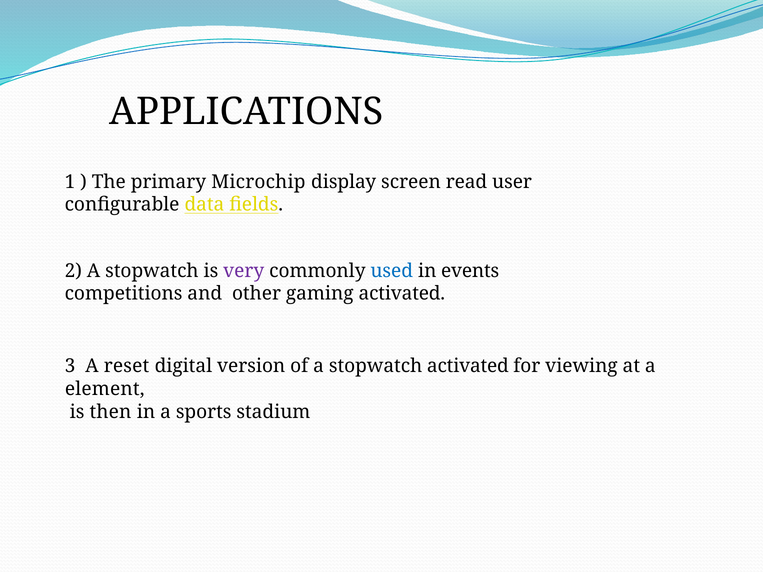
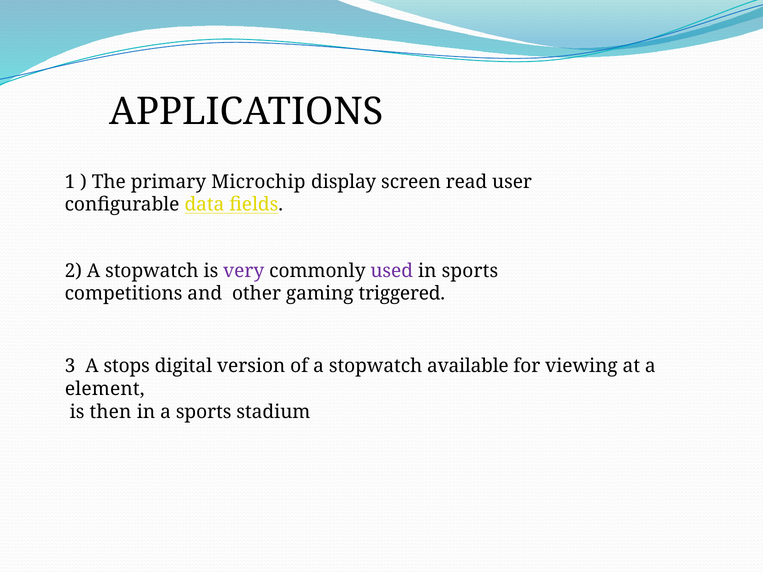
used colour: blue -> purple (392, 271)
in events: events -> sports (470, 271)
gaming activated: activated -> triggered (402, 294)
reset: reset -> stops (127, 366)
stopwatch activated: activated -> available (468, 366)
